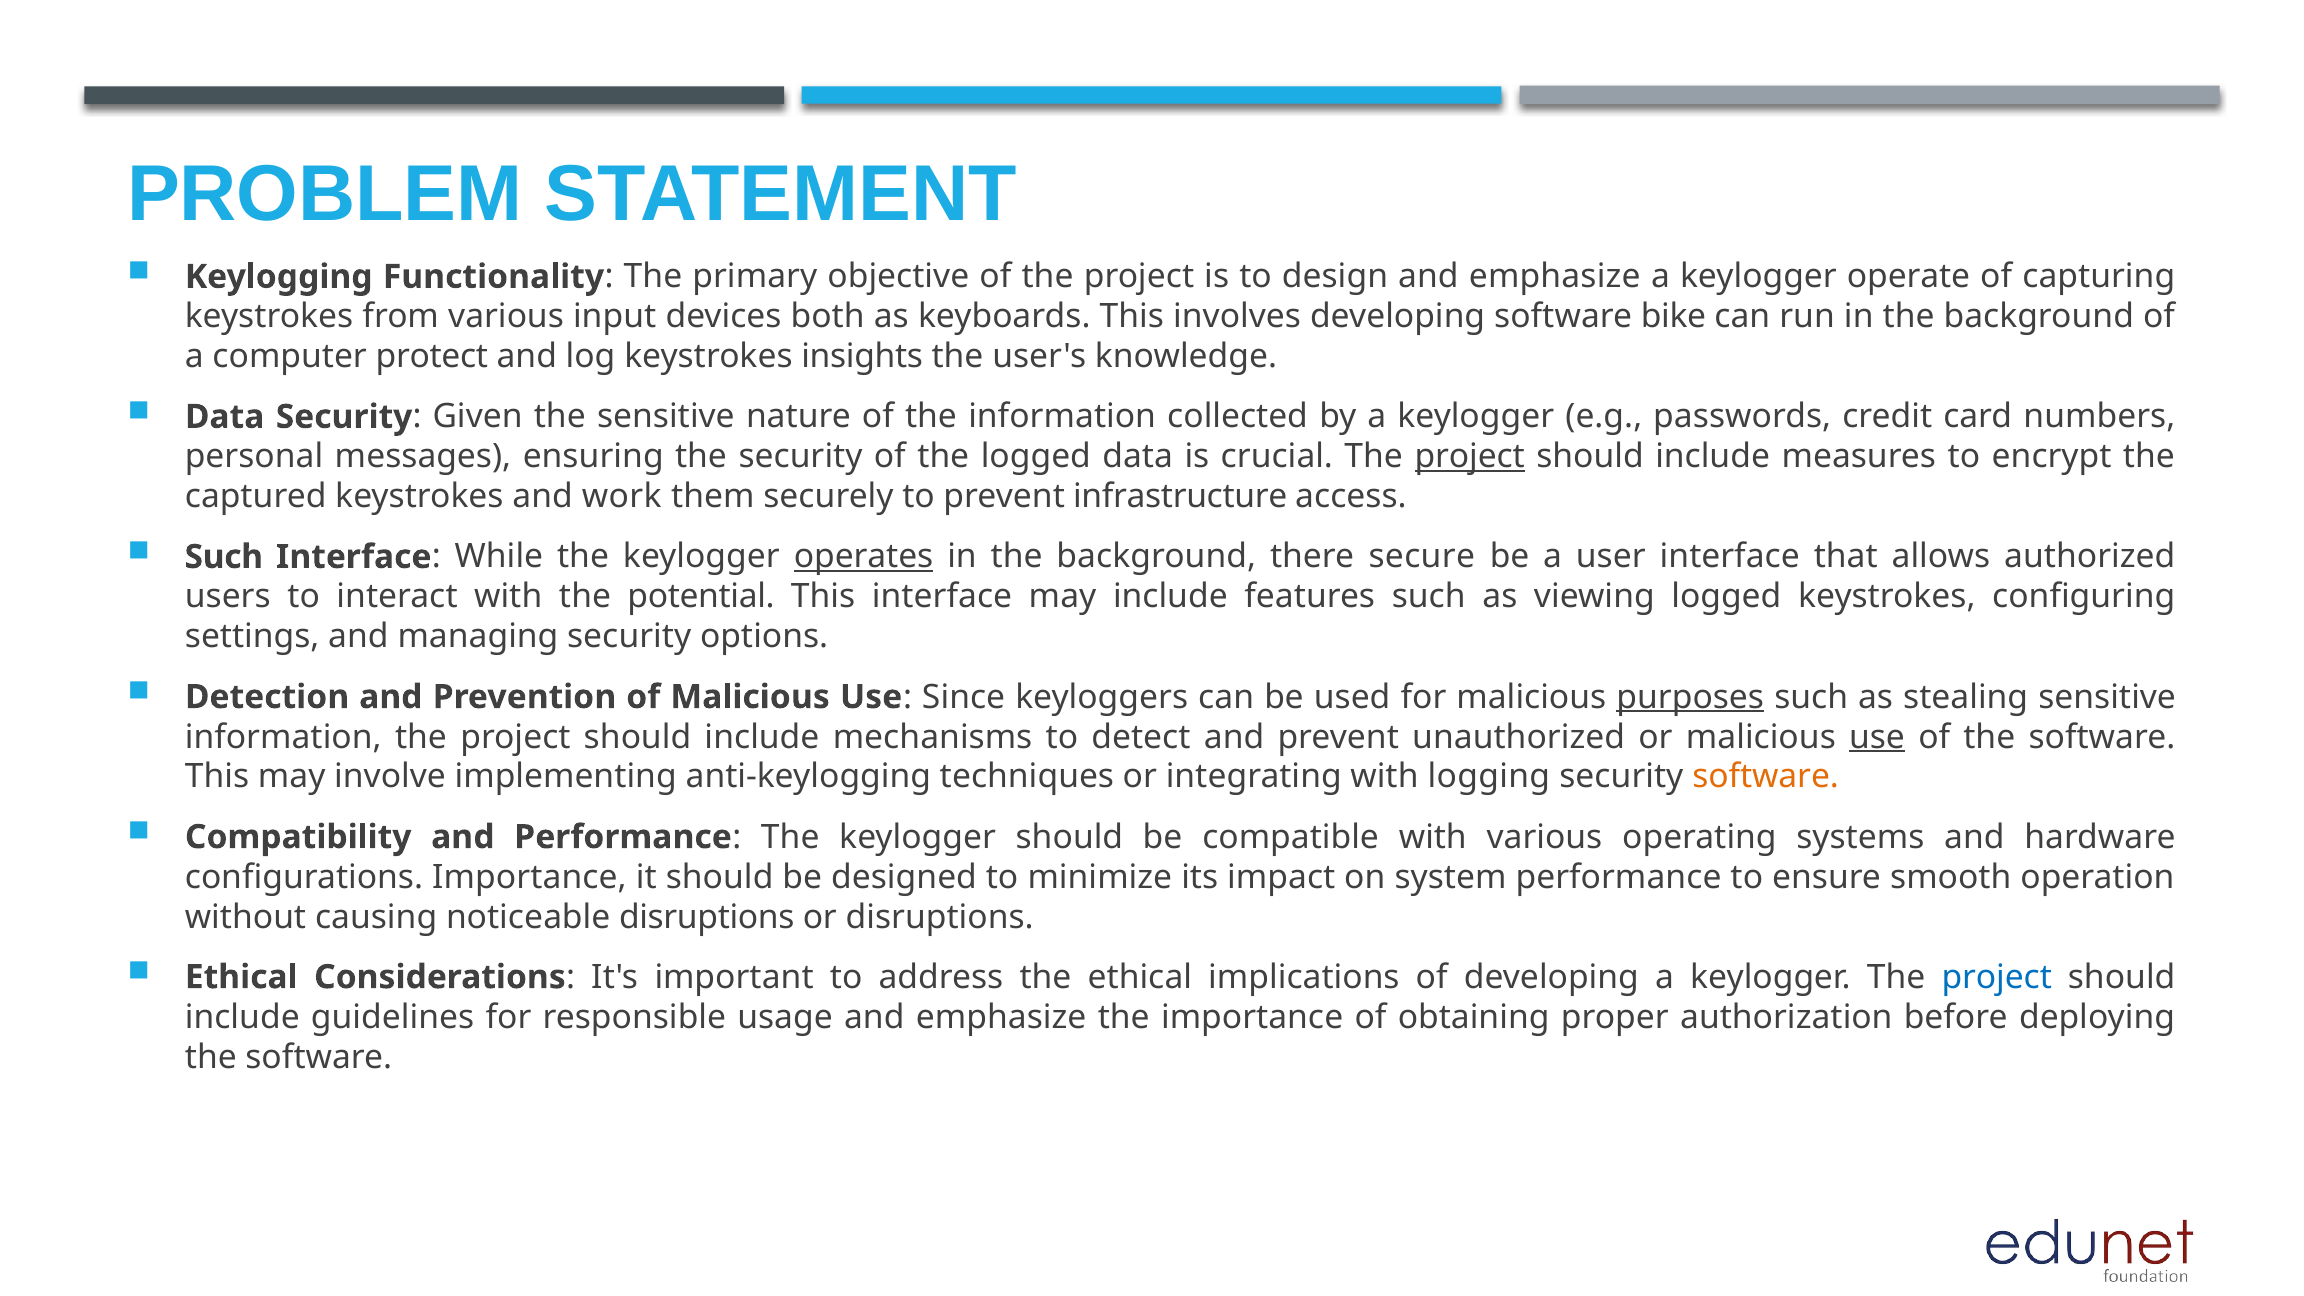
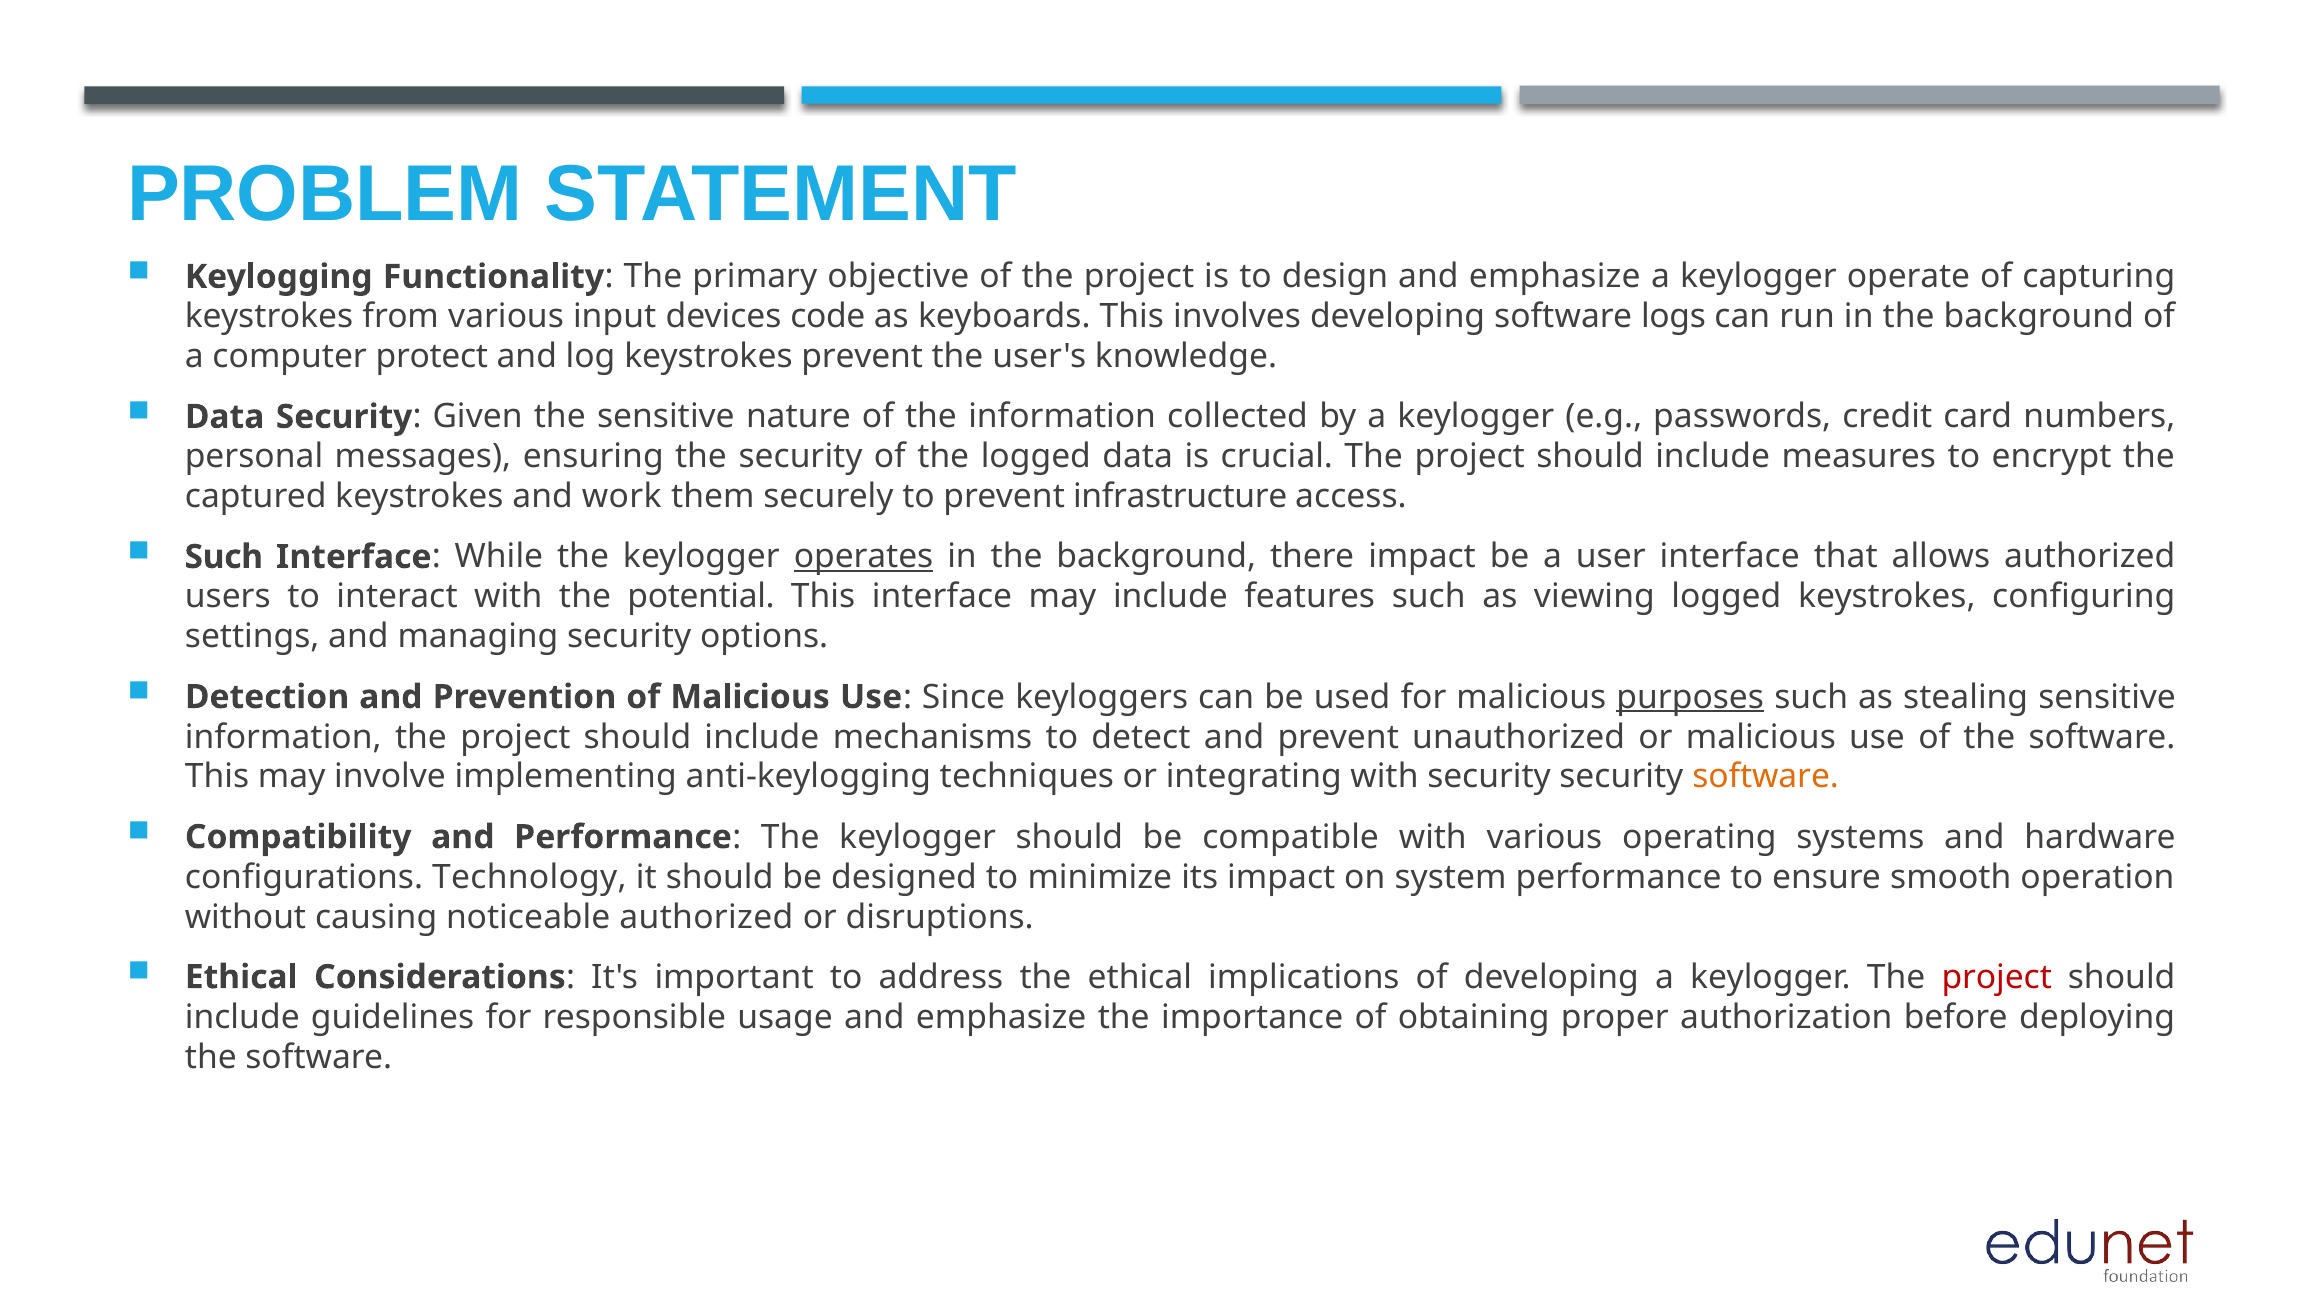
both: both -> code (828, 317)
bike: bike -> logs (1673, 317)
keystrokes insights: insights -> prevent (862, 357)
project underline: present -> none (1470, 457)
there secure: secure -> impact (1422, 557)
use underline: present -> none (1877, 737)
with logging: logging -> security (1489, 777)
configurations Importance: Importance -> Technology (529, 877)
noticeable disruptions: disruptions -> authorized (706, 917)
project colour: blue -> red (1997, 977)
